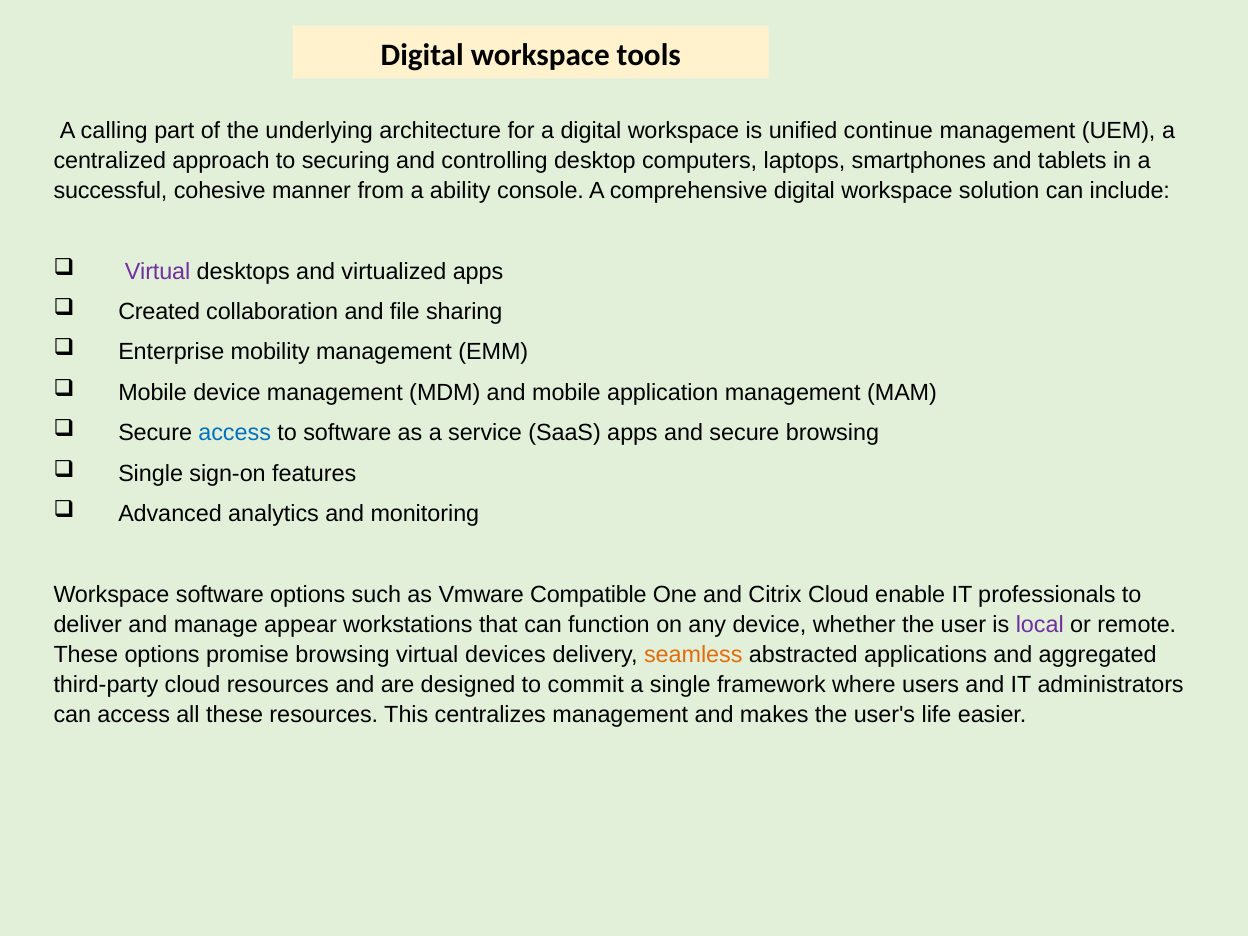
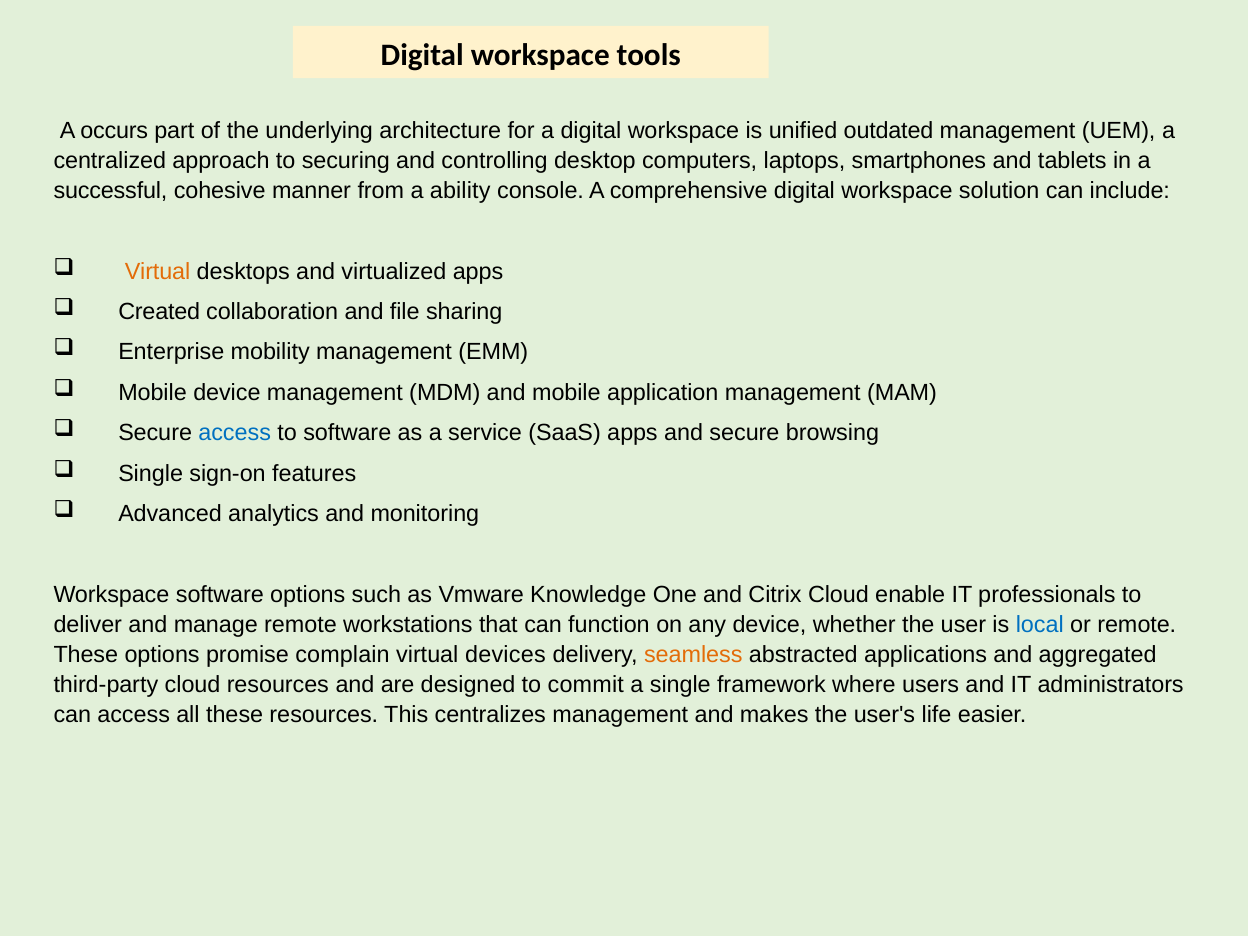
calling: calling -> occurs (114, 131)
continue: continue -> outdated (889, 131)
Virtual colour: purple -> orange (158, 271)
Compatible: Compatible -> Knowledge (588, 594)
manage appear: appear -> remote (300, 624)
local colour: purple -> blue (1040, 624)
promise browsing: browsing -> complain (343, 654)
